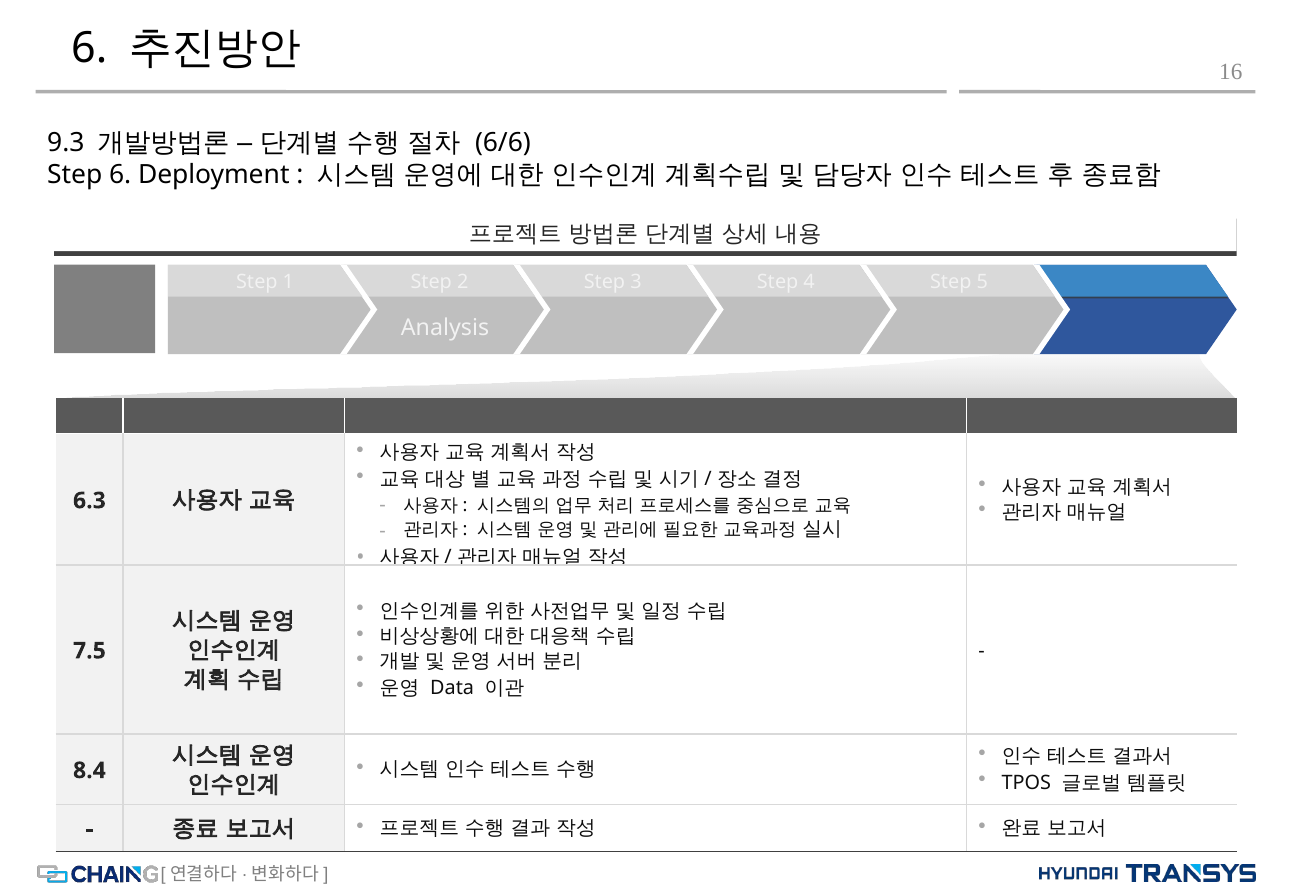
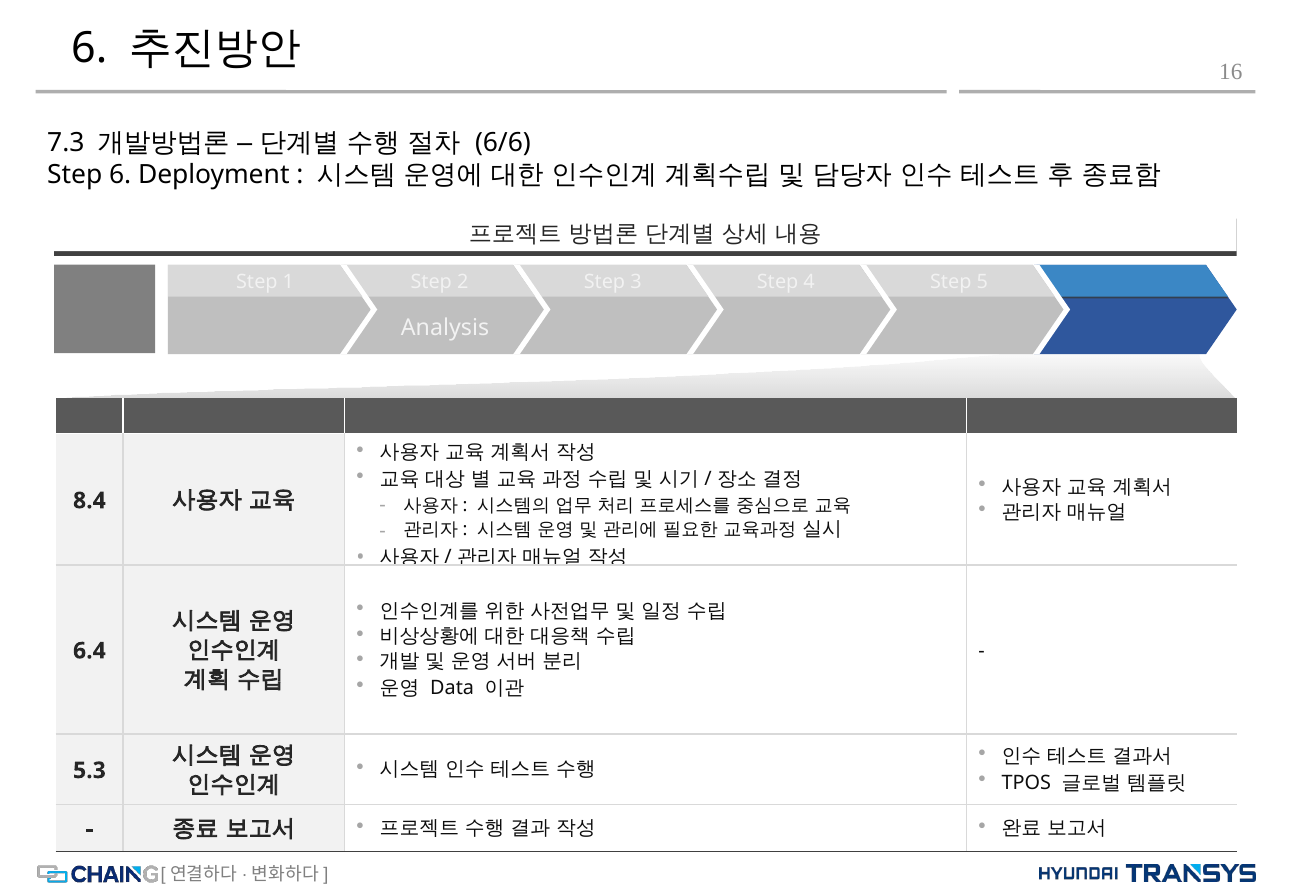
9.3: 9.3 -> 7.3 (66, 143)
6.3: 6.3 -> 8.4 (89, 501)
7.5: 7.5 -> 6.4 (89, 651)
8.4: 8.4 -> 5.3 (89, 770)
